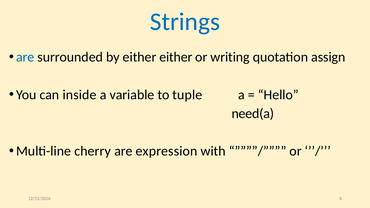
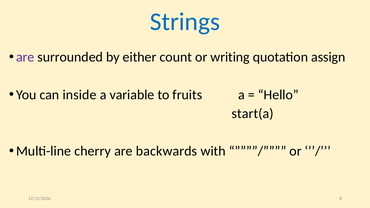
are colour: blue -> purple (25, 57)
either either: either -> count (176, 57)
tuple: tuple -> fruits (187, 95)
need(a: need(a -> start(a (253, 114)
expression: expression -> backwards (167, 151)
